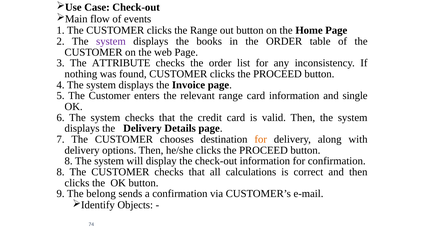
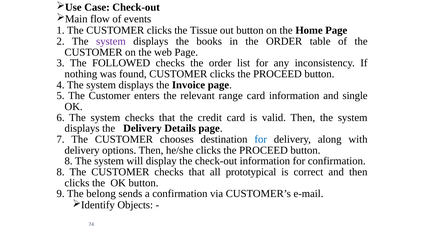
the Range: Range -> Tissue (204, 30)
ATTRIBUTE: ATTRIBUTE -> FOLLOWED (121, 63)
for colour: orange -> blue (261, 139)
calculations: calculations -> prototypical (251, 172)
